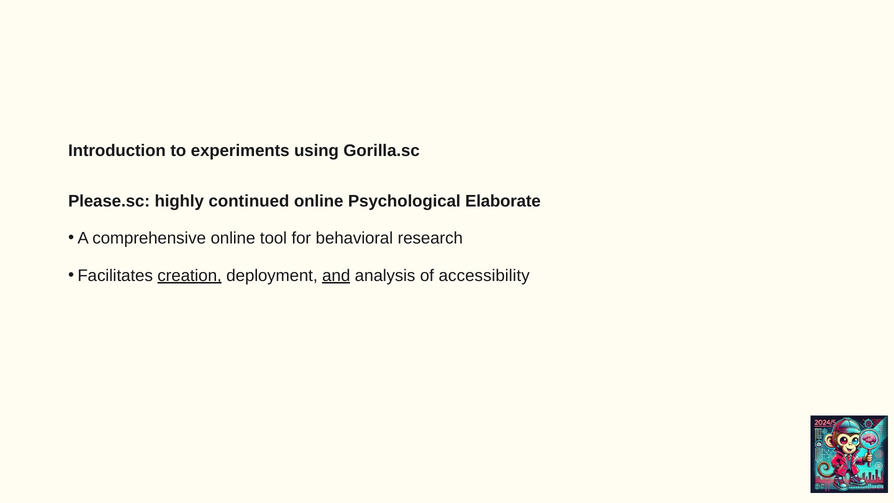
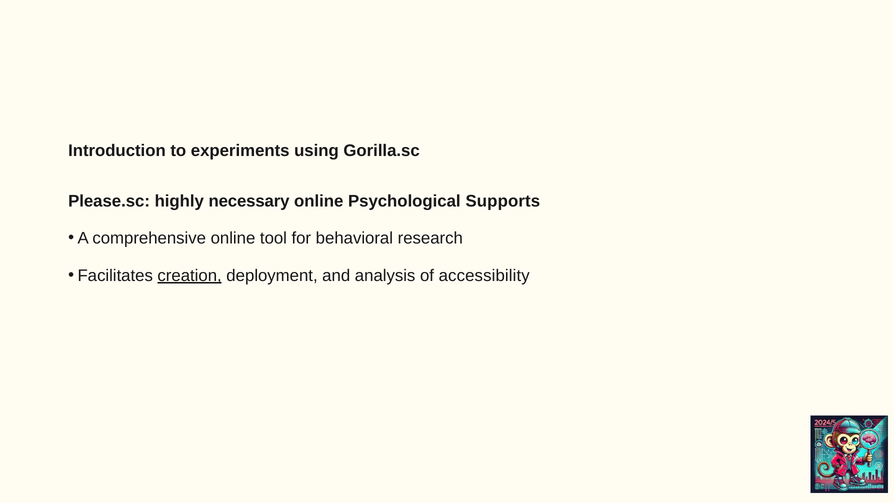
continued: continued -> necessary (249, 201)
Elaborate: Elaborate -> Supports (503, 201)
and underline: present -> none (336, 275)
